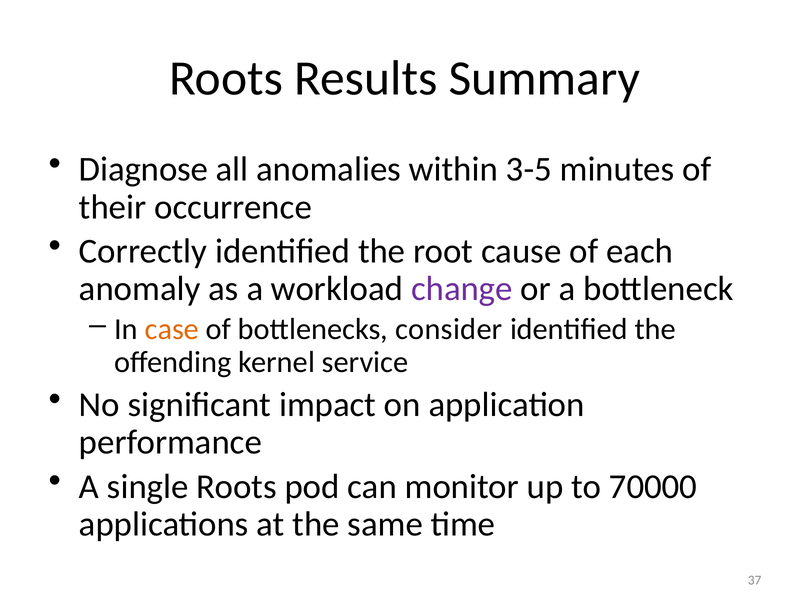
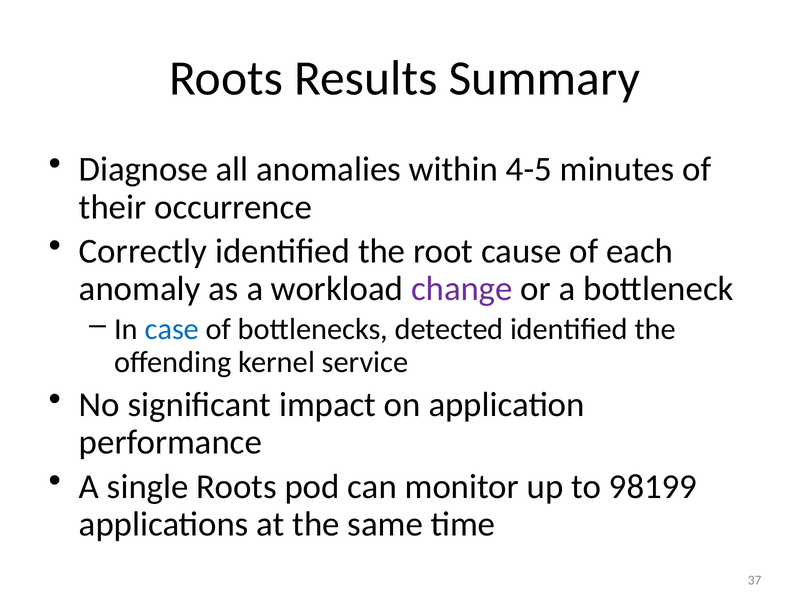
3-5: 3-5 -> 4-5 (529, 169)
case colour: orange -> blue (172, 329)
consider: consider -> detected (449, 329)
70000: 70000 -> 98199 (653, 486)
